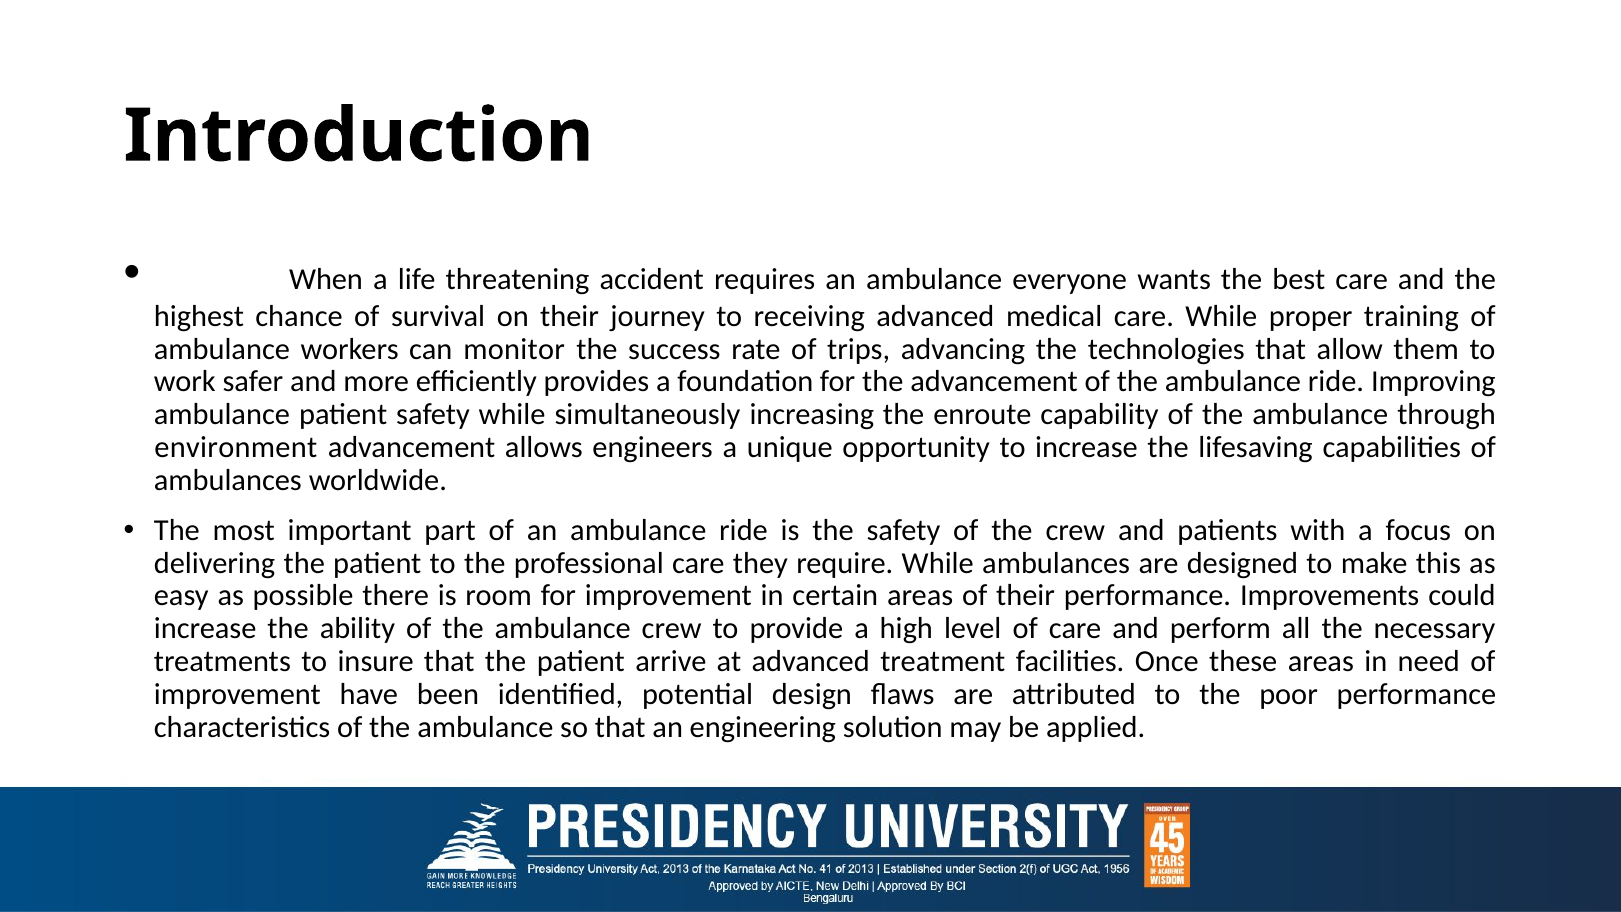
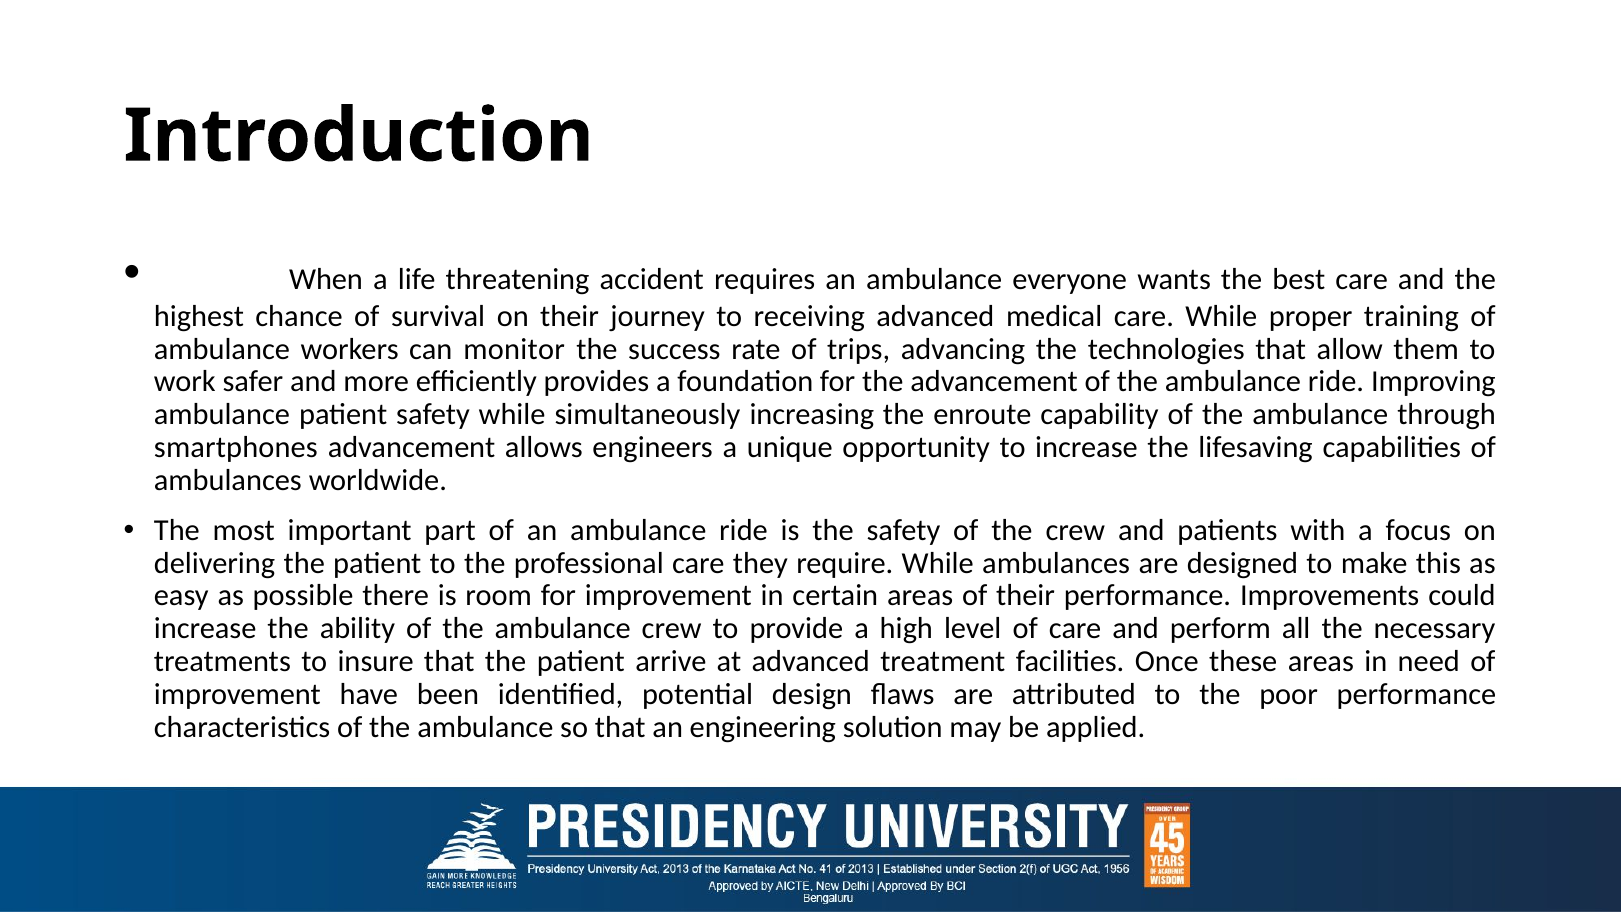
environment: environment -> smartphones (236, 447)
